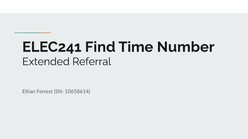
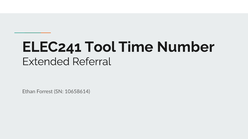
Find: Find -> Tool (100, 47)
